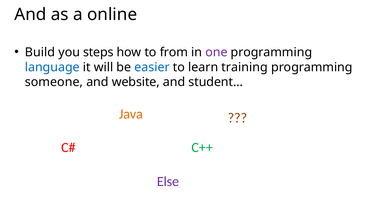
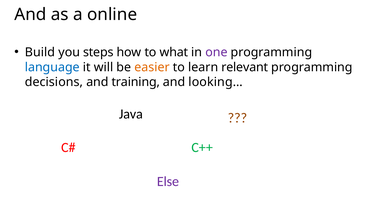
from: from -> what (174, 52)
easier colour: blue -> orange (152, 67)
training: training -> relevant (245, 67)
someone: someone -> decisions (54, 82)
website: website -> training (136, 82)
student…: student… -> looking… (216, 82)
Java colour: orange -> black (131, 114)
